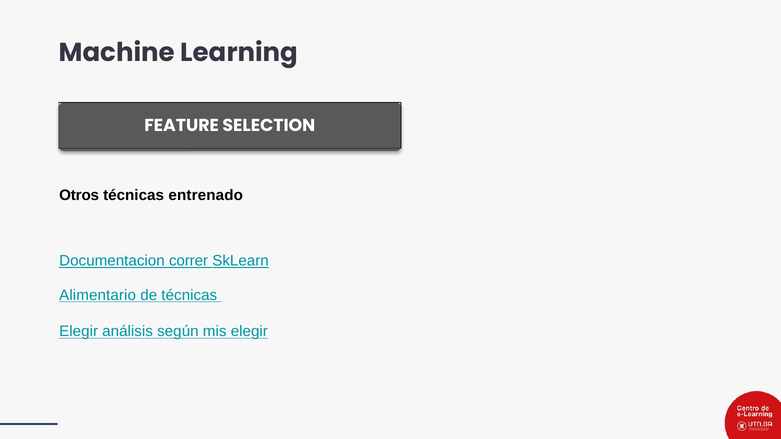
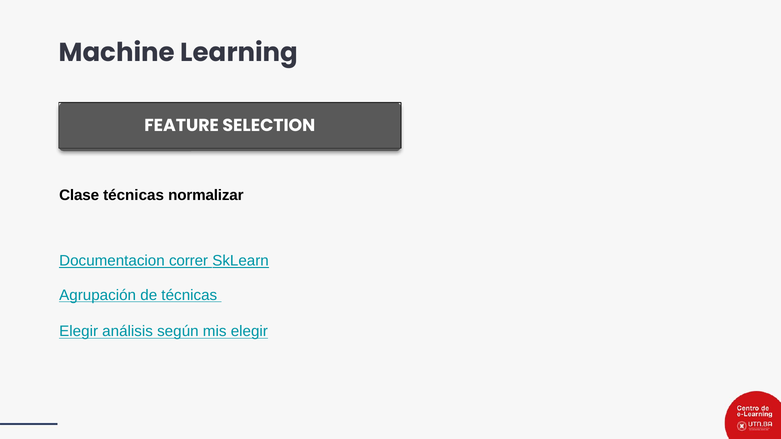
Otros: Otros -> Clase (79, 195)
entrenado: entrenado -> normalizar (206, 195)
Alimentario: Alimentario -> Agrupación (98, 295)
